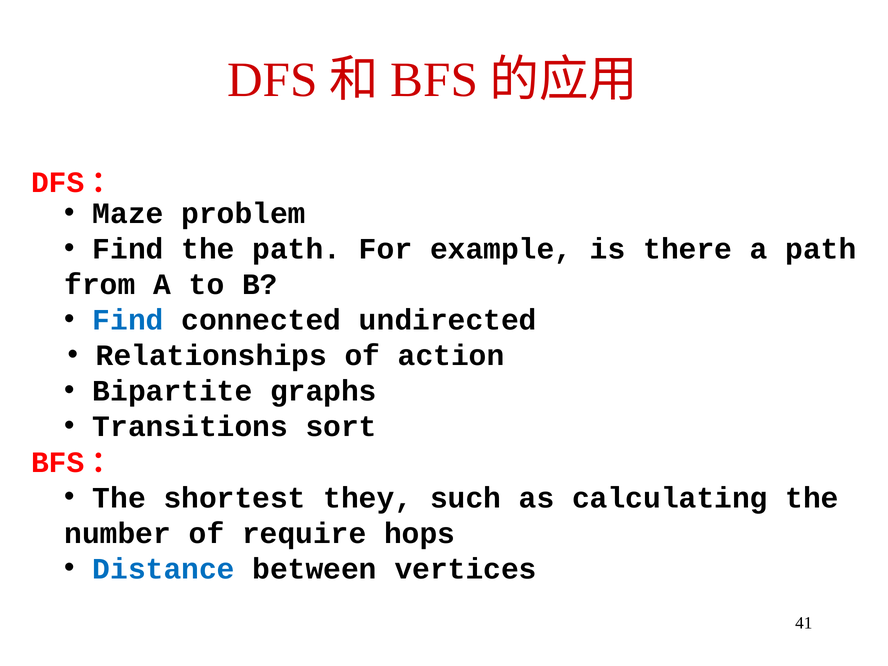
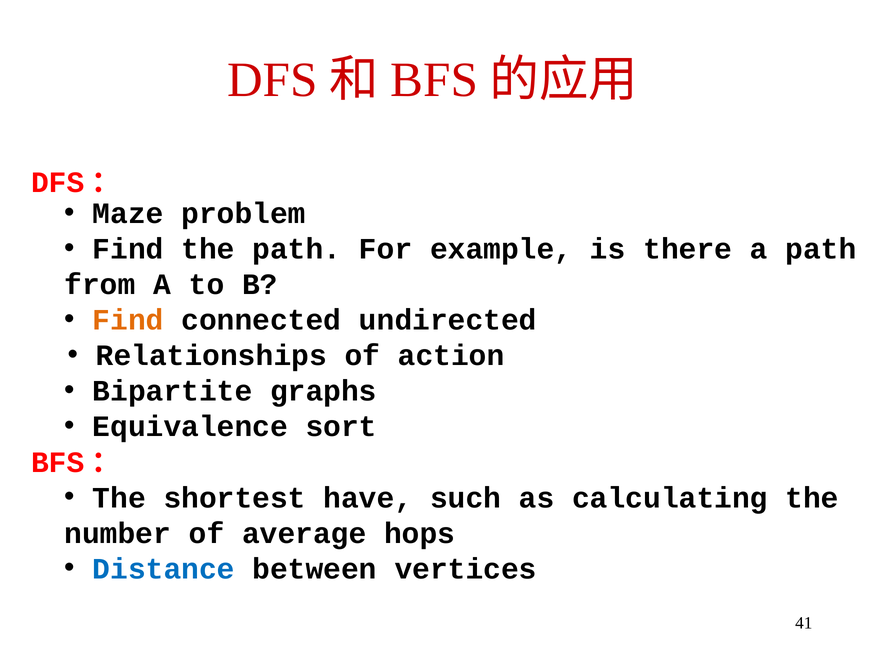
Find colour: blue -> orange (128, 320)
Transitions: Transitions -> Equivalence (190, 427)
they: they -> have (368, 498)
require: require -> average (304, 533)
